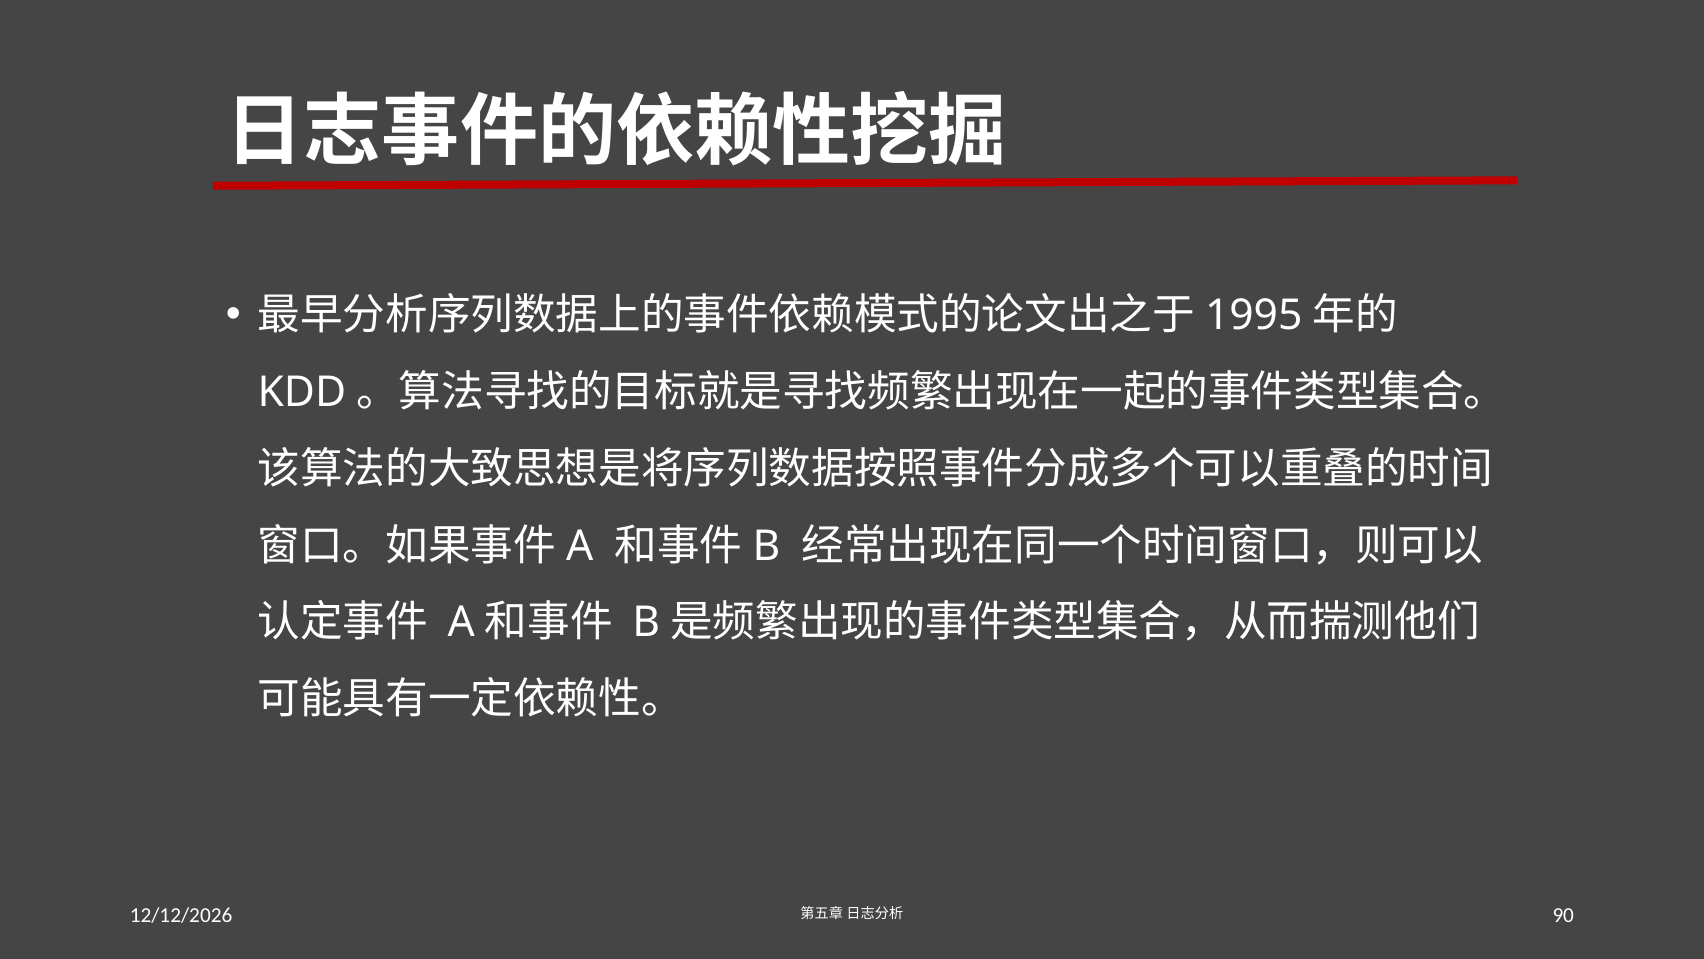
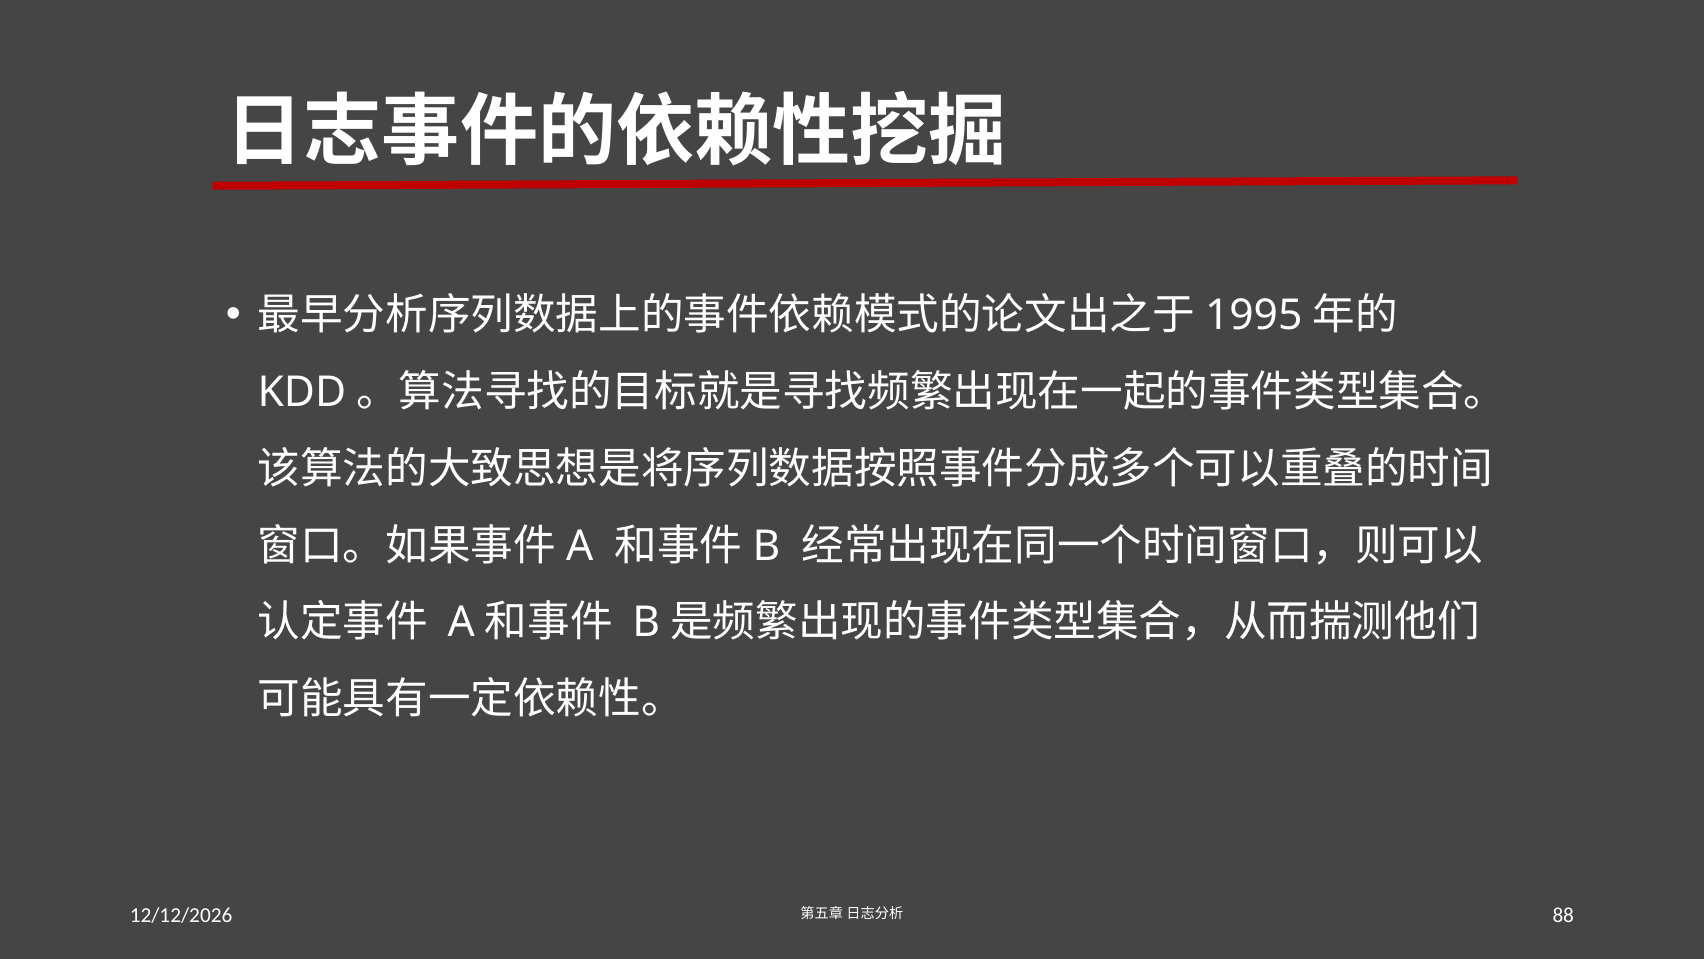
90: 90 -> 88 (1563, 915)
